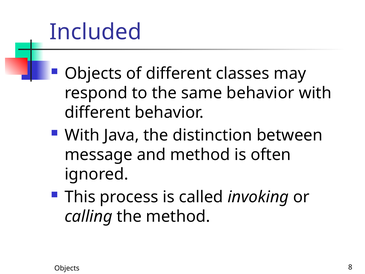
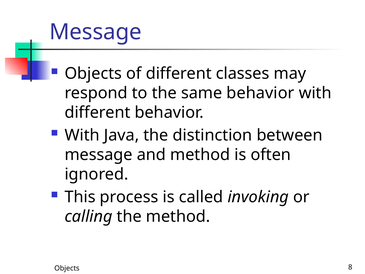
Included: Included -> Message (96, 32)
